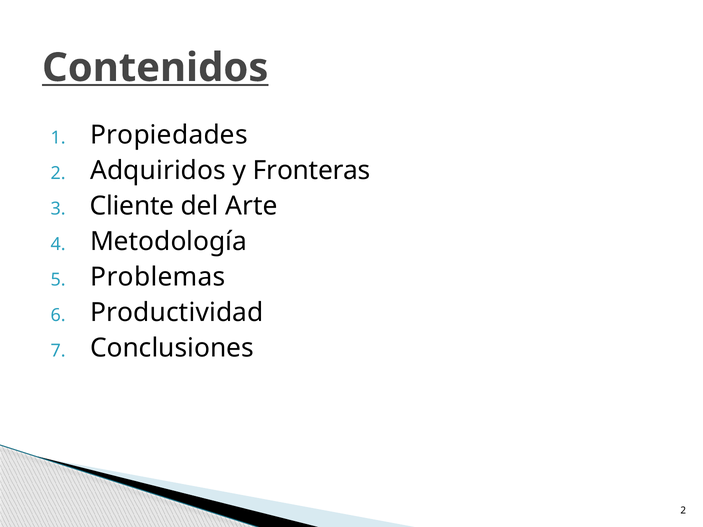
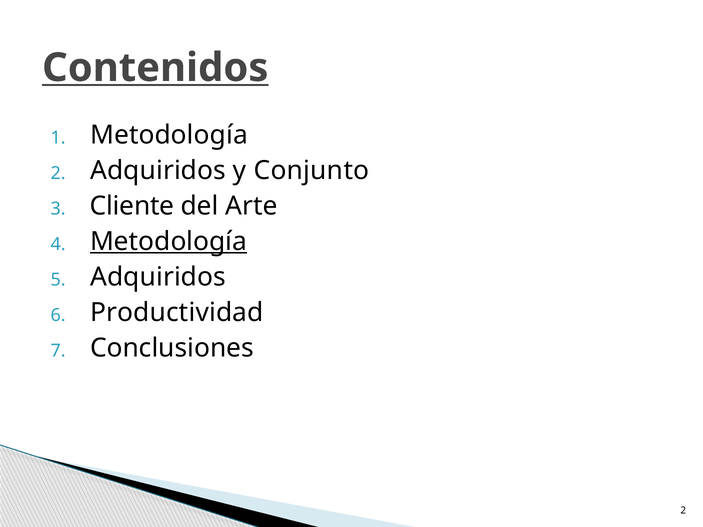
Propiedades: Propiedades -> Metodología (169, 135)
Fronteras: Fronteras -> Conjunto (311, 171)
Metodología underline: none -> present (169, 242)
Problemas: Problemas -> Adquiridos (158, 277)
